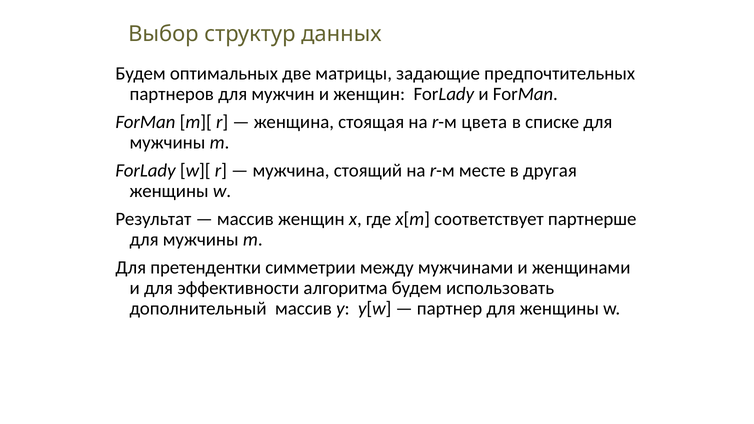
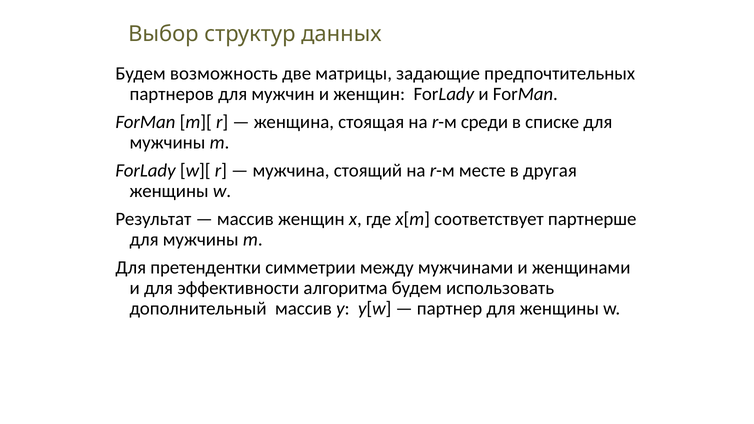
оптимальных: оптимальных -> возможность (224, 74)
цвета: цвета -> среди (484, 122)
